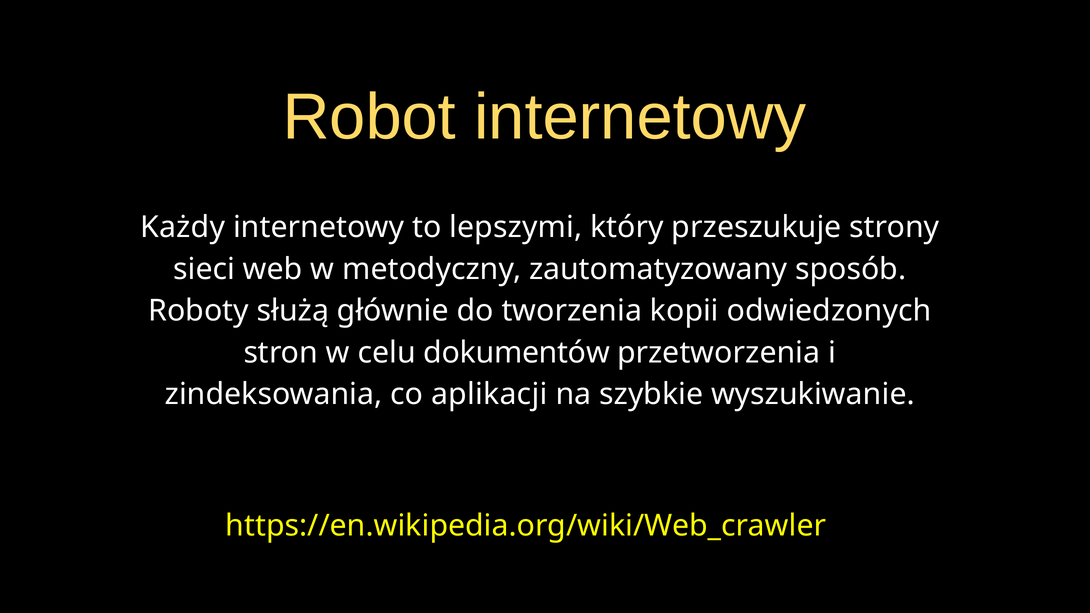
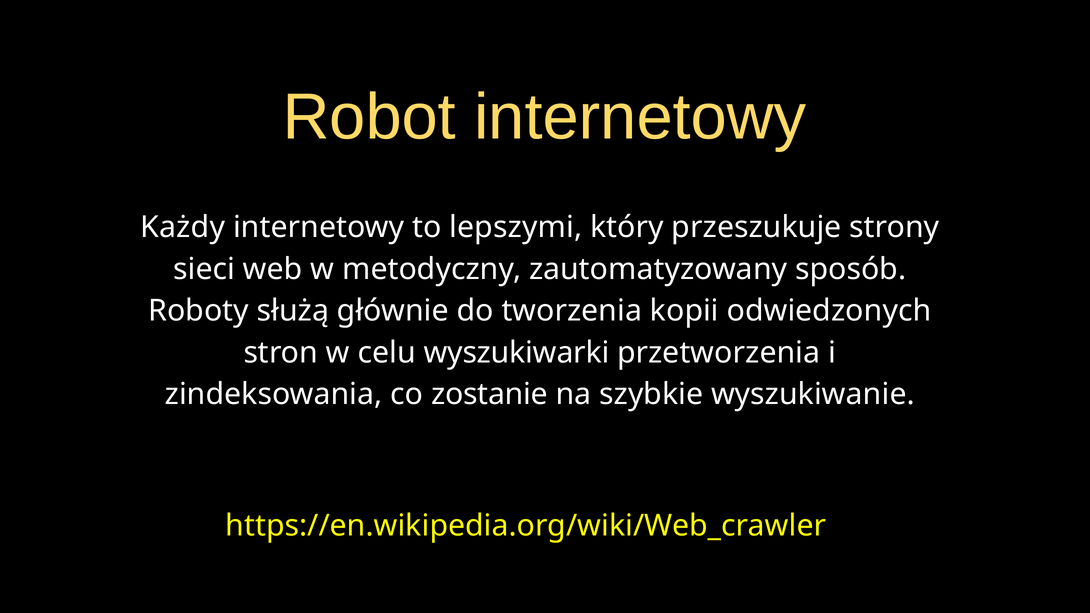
dokumentów: dokumentów -> wyszukiwarki (517, 353)
aplikacji: aplikacji -> zostanie (490, 395)
